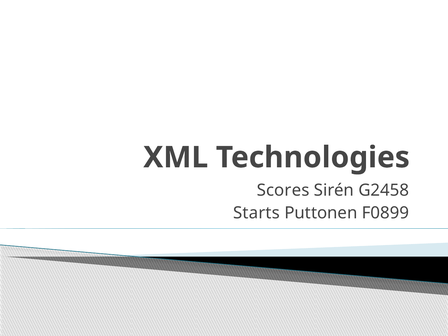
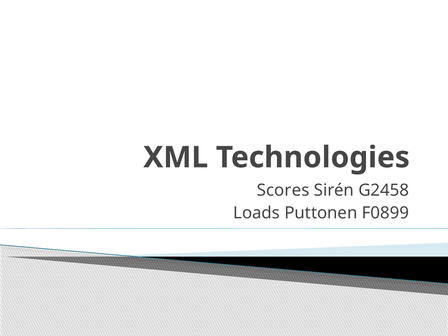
Starts: Starts -> Loads (257, 213)
